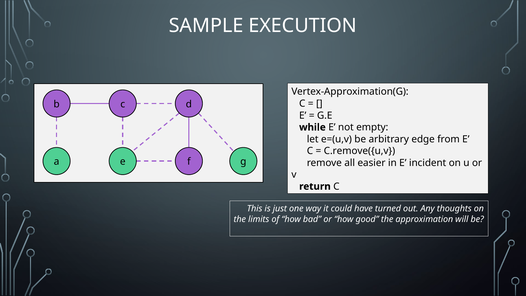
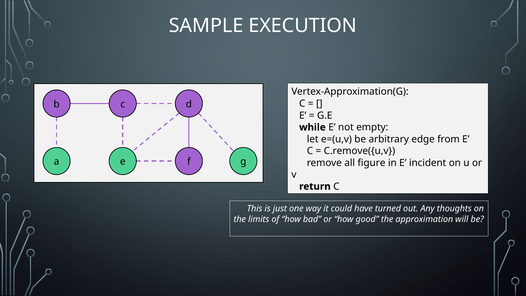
easier: easier -> figure (371, 163)
